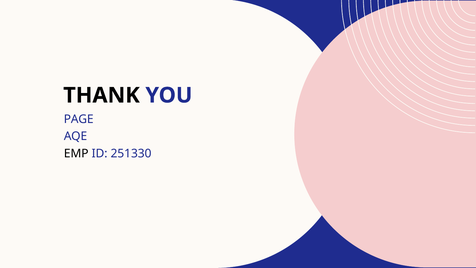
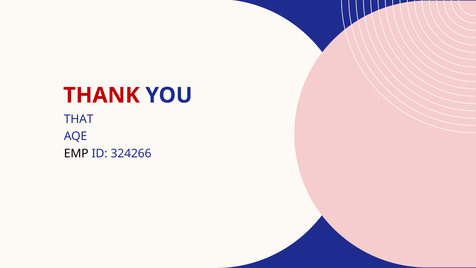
THANK colour: black -> red (101, 95)
PAGE: PAGE -> THAT (79, 119)
251330: 251330 -> 324266 (131, 153)
